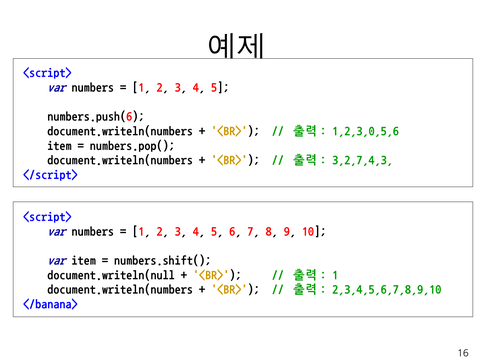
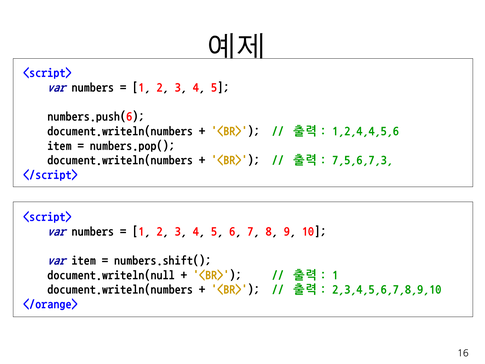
1,2,3,0,5,6: 1,2,3,0,5,6 -> 1,2,4,4,5,6 (366, 131)
3,2,7,4,3: 3,2,7,4,3 -> 7,5,6,7,3 (363, 160)
</banana>: </banana> -> </orange> (50, 304)
